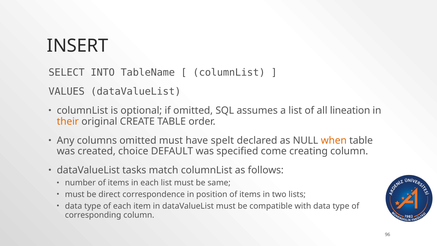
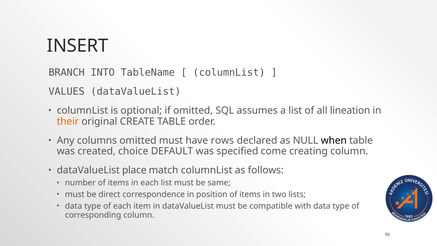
SELECT: SELECT -> BRANCH (67, 73)
spelt: spelt -> rows (222, 140)
when colour: orange -> black (334, 140)
tasks: tasks -> place (134, 170)
